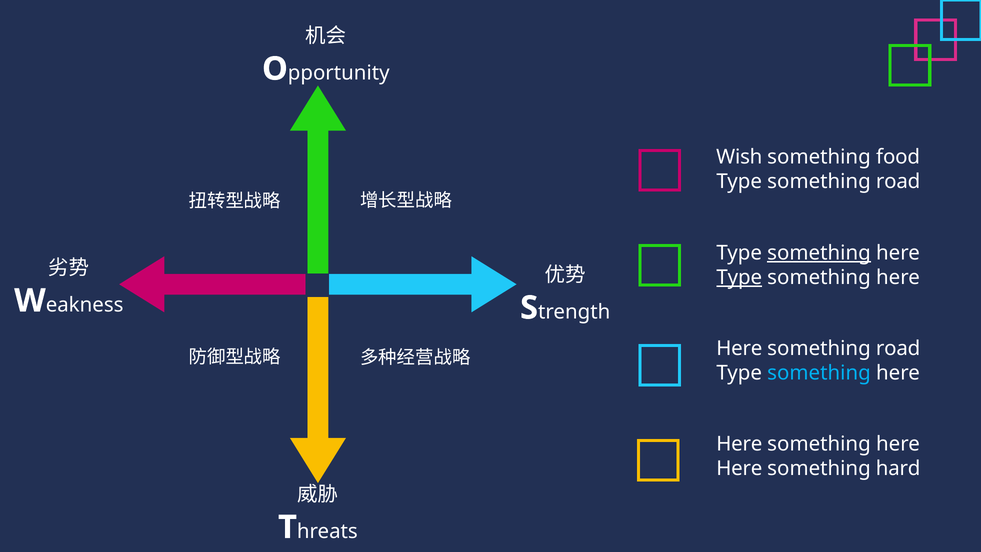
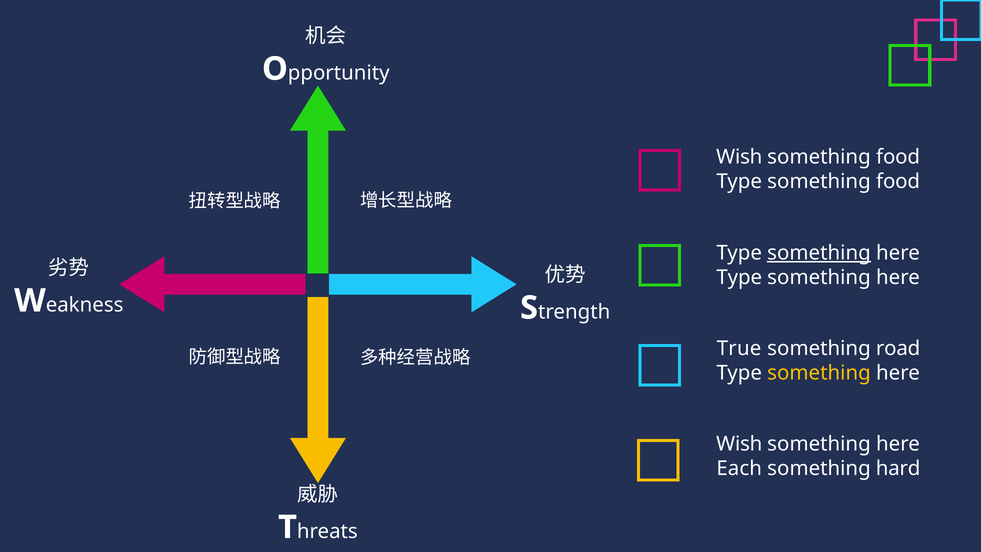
Type something road: road -> food (898, 182)
Type underline: present -> none (739, 277)
Here: Here -> True (739, 348)
something colour: light blue -> yellow (819, 373)
Here: Here -> Wish (739, 444)
Here: Here -> Each (739, 468)
